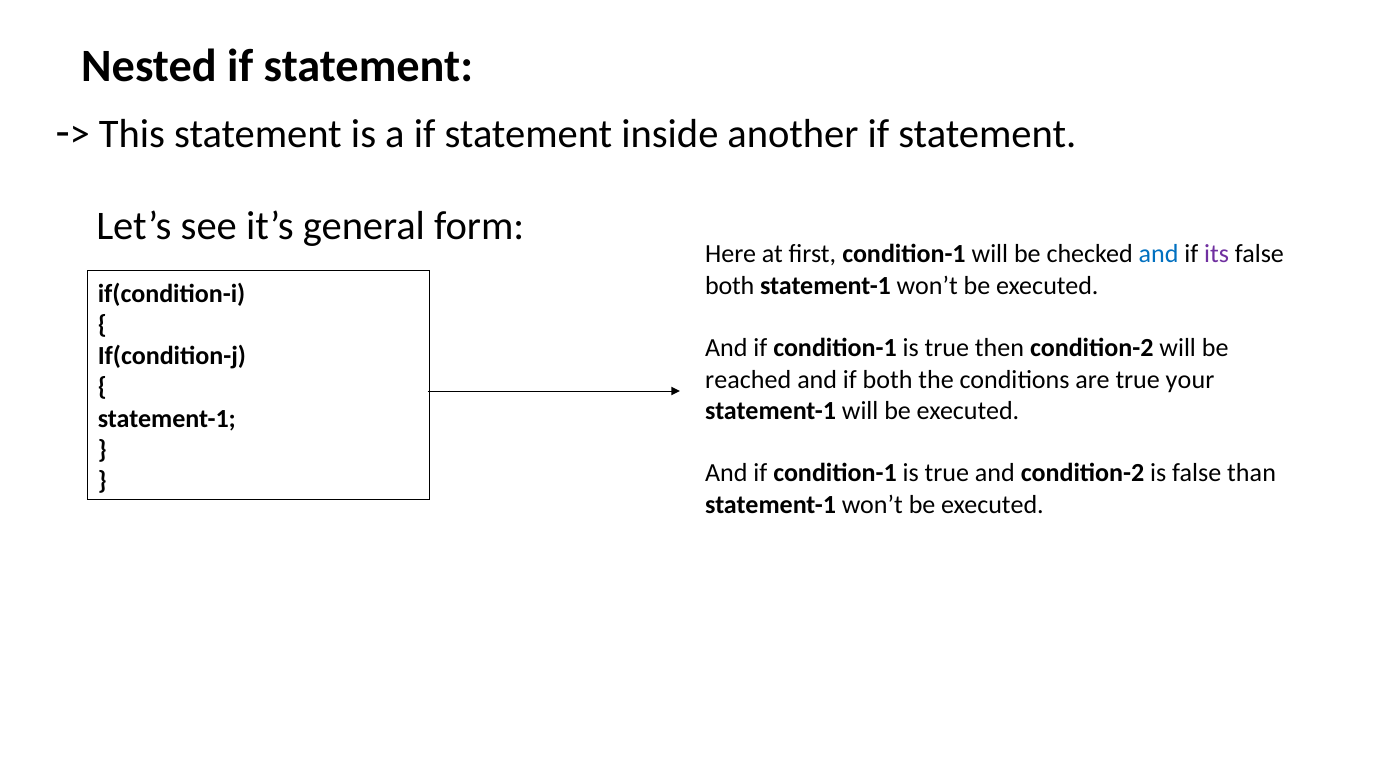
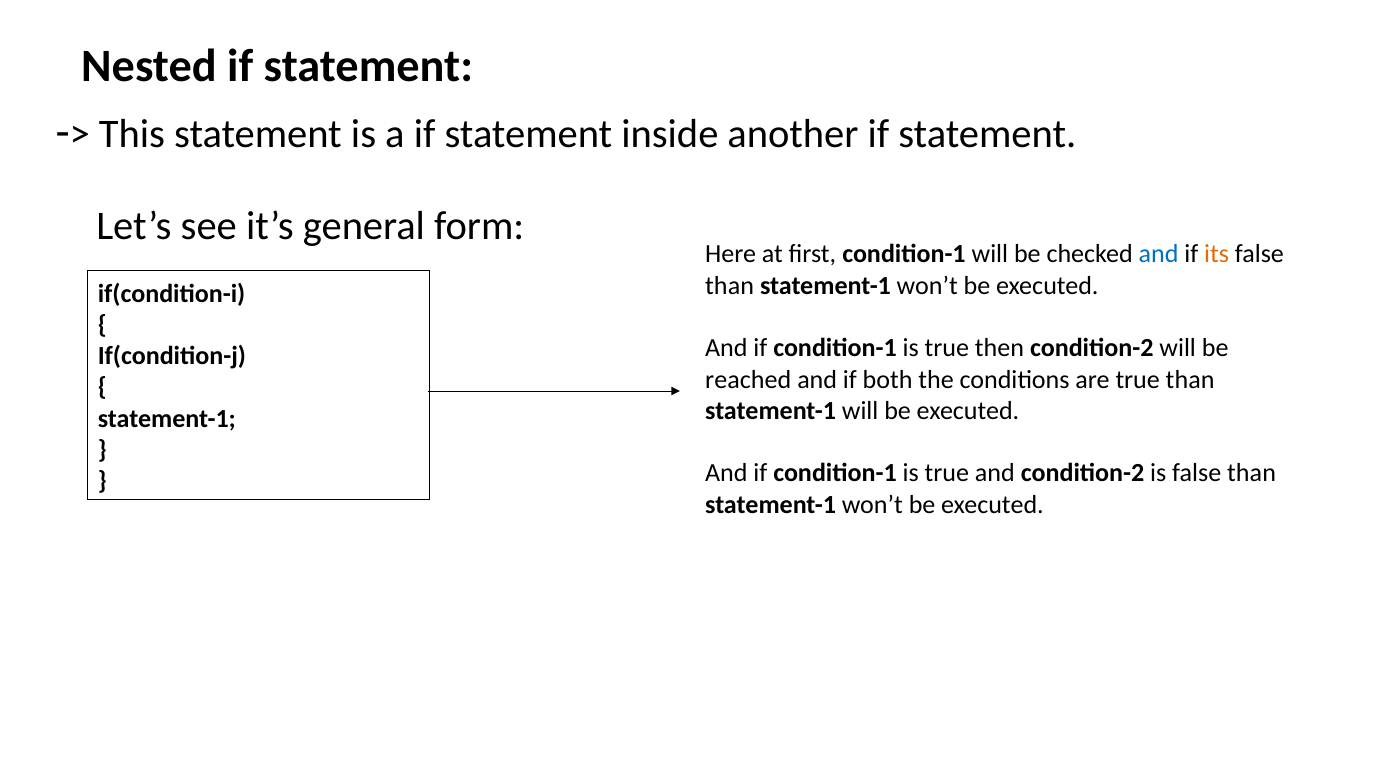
its colour: purple -> orange (1217, 254)
both: both -> than (730, 286)
true your: your -> than (1190, 379)
